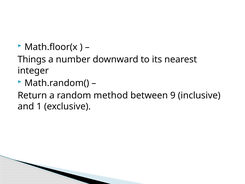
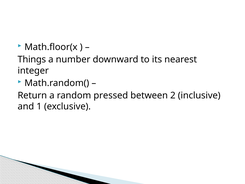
method: method -> pressed (111, 95)
9: 9 -> 2 (173, 95)
